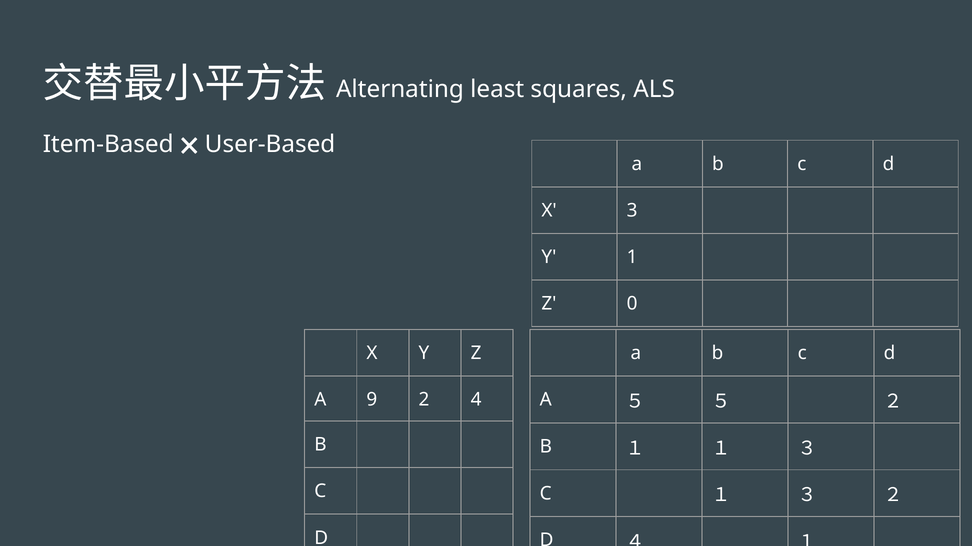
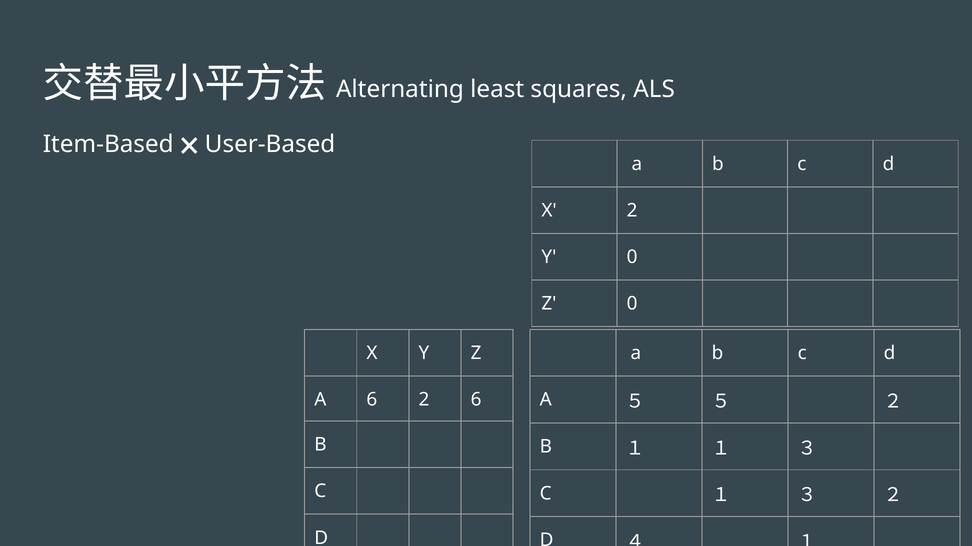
X 3: 3 -> 2 (632, 211)
Y 1: 1 -> 0 (632, 257)
A 9: 9 -> 6 (372, 400)
2 4: 4 -> 6 (476, 400)
